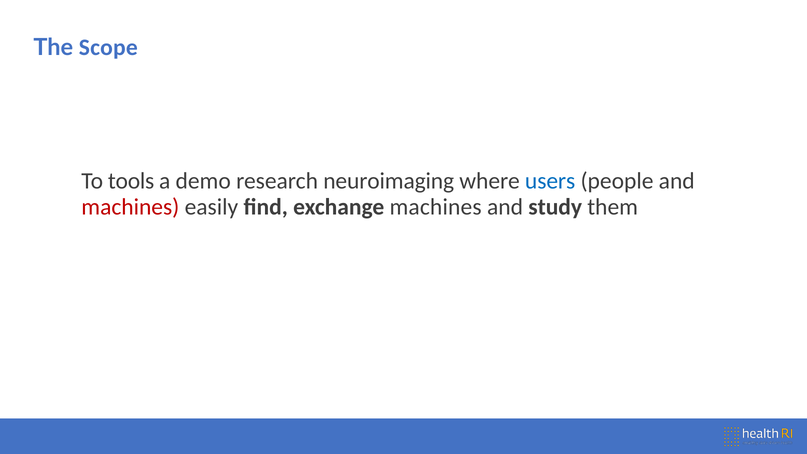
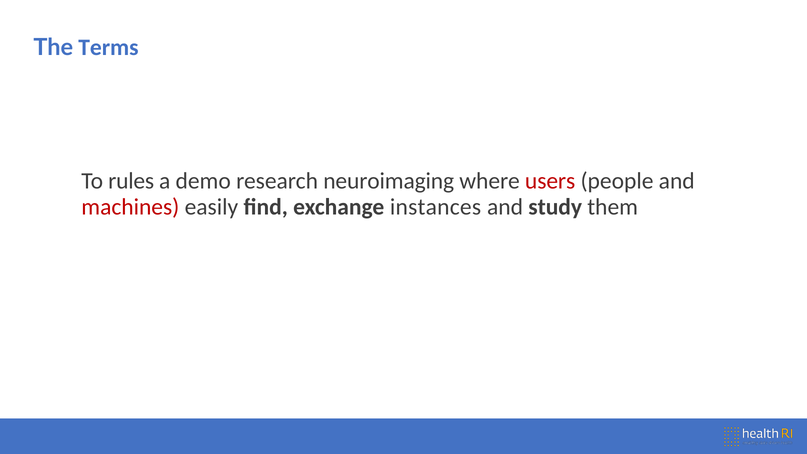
Scope: Scope -> Terms (108, 48)
tools: tools -> rules (131, 181)
users colour: blue -> red (550, 181)
exchange machines: machines -> instances (436, 207)
